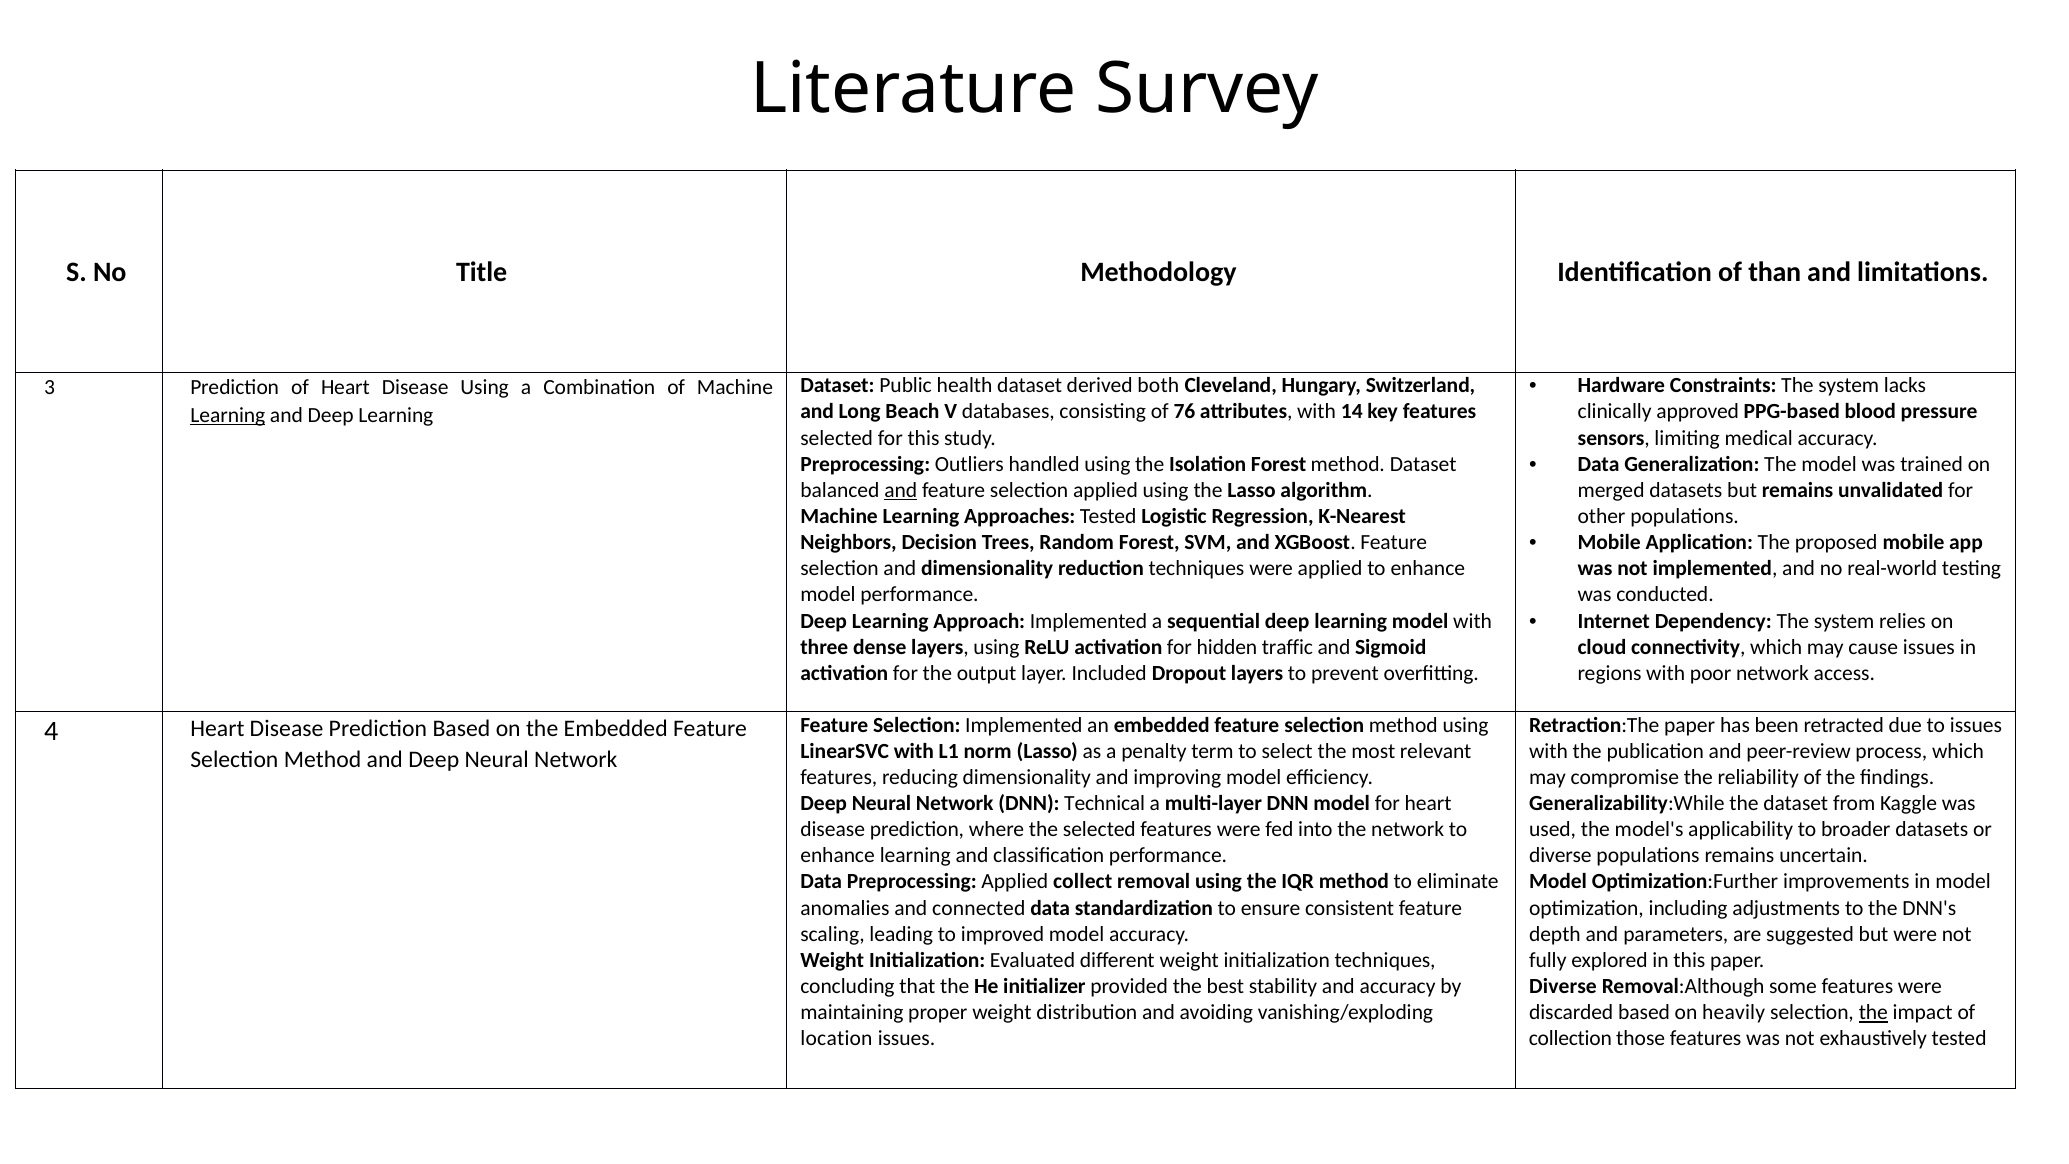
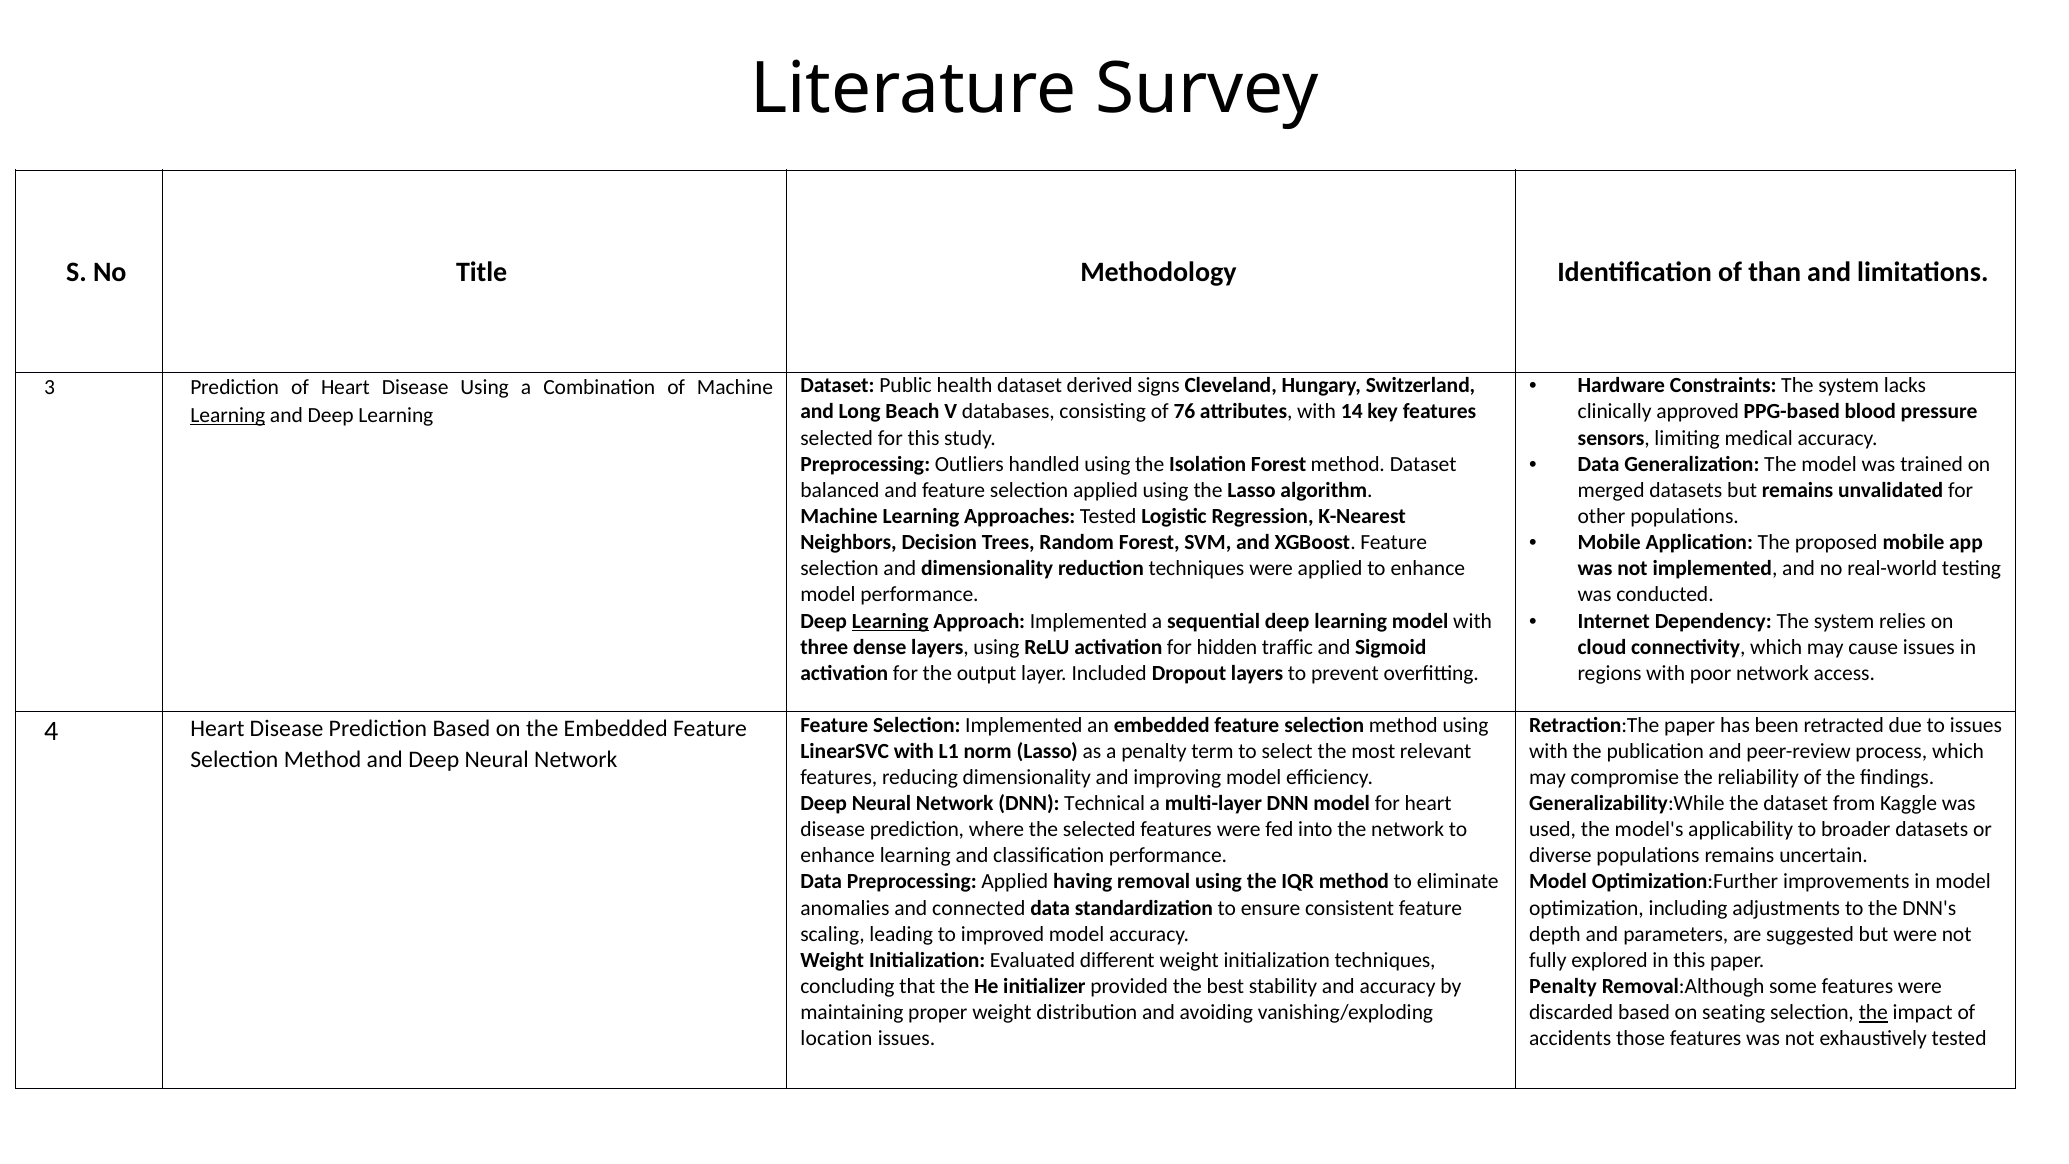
both: both -> signs (1159, 386)
and underline: present -> none (901, 490)
Learning underline: none -> present (890, 621)
collect: collect -> having (1083, 882)
Diverse: Diverse -> Penalty (1563, 986)
heavily: heavily -> seating (1734, 1012)
collection: collection -> accidents (1570, 1039)
